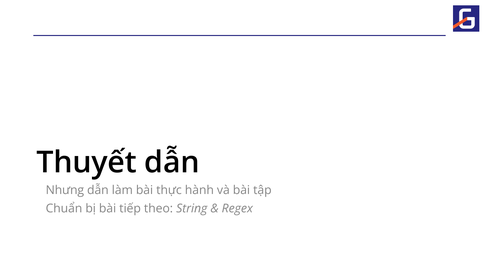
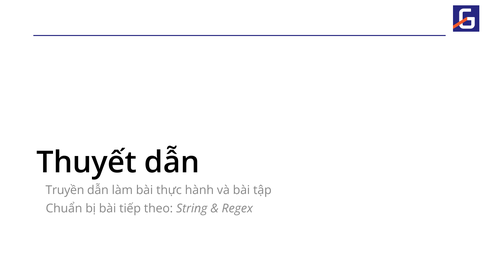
Nhưng: Nhưng -> Truyền (65, 190)
